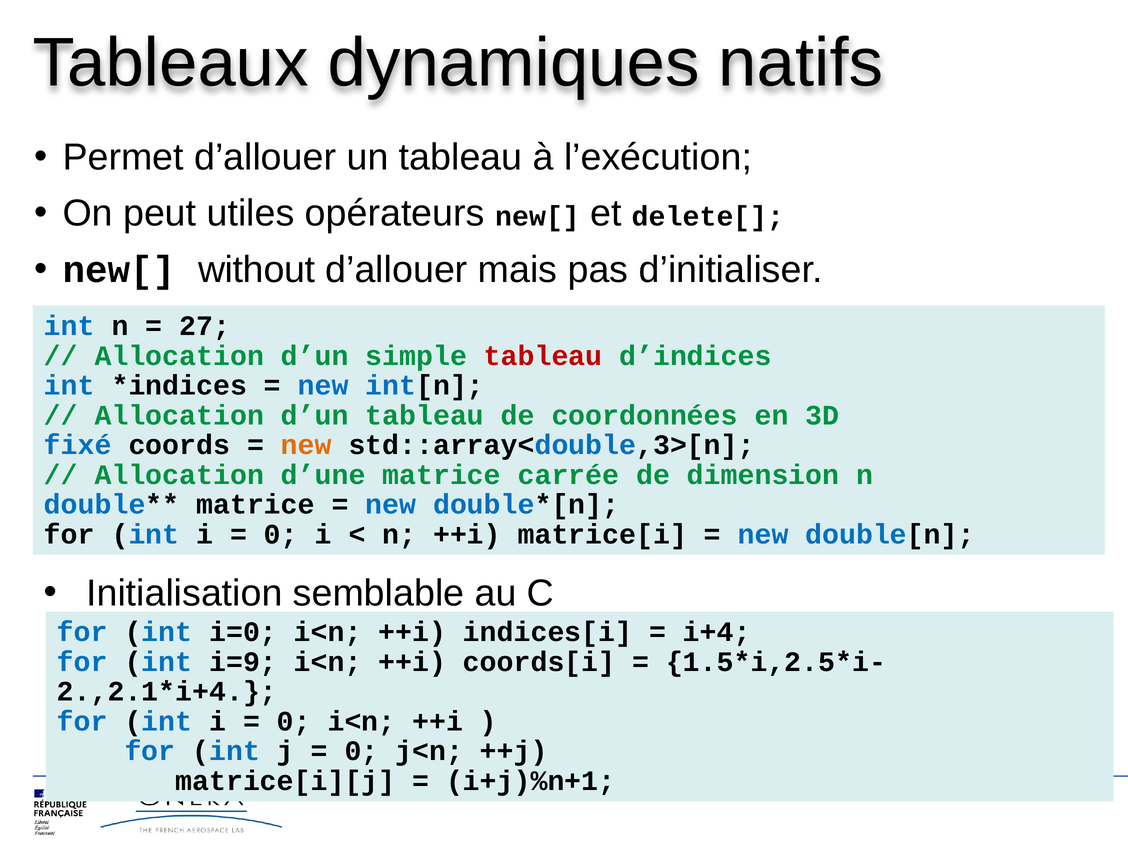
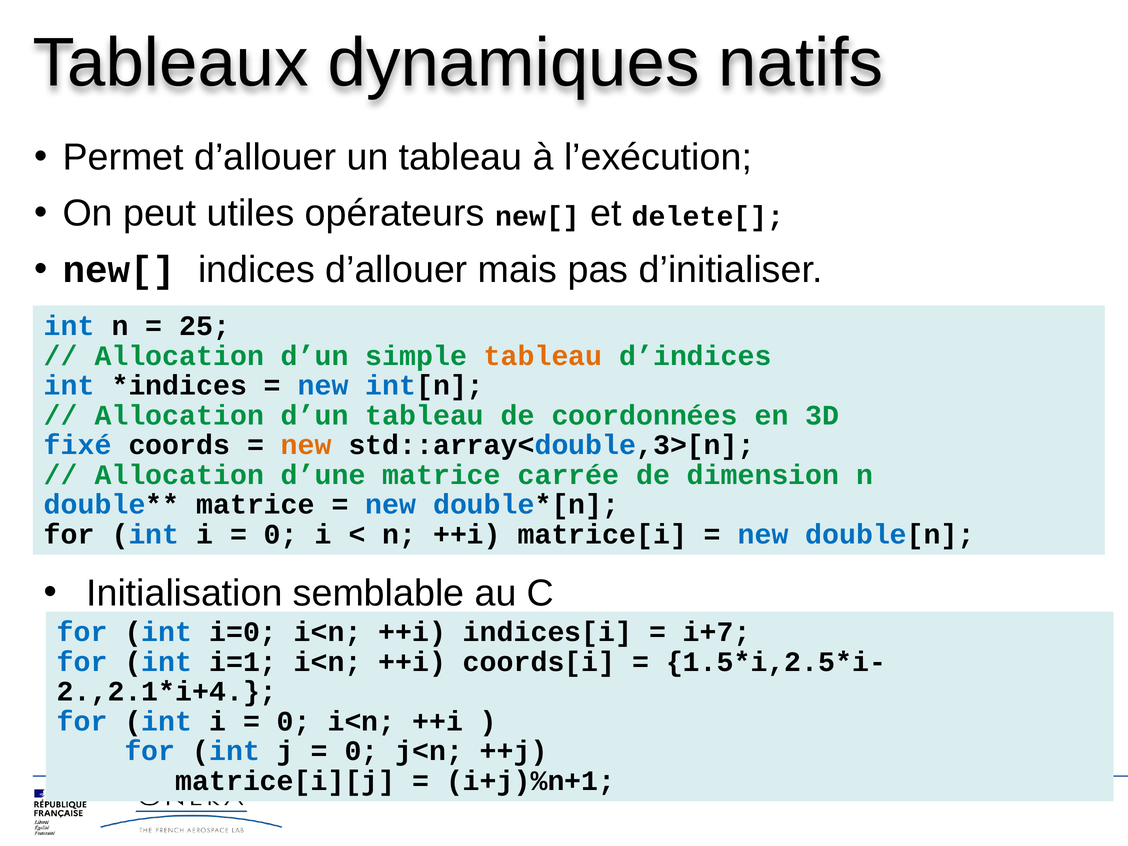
without: without -> indices (256, 270)
27: 27 -> 25 (205, 326)
tableau colour: red -> orange (543, 356)
i+4: i+4 -> i+7 (717, 632)
i=9: i=9 -> i=1 (243, 662)
